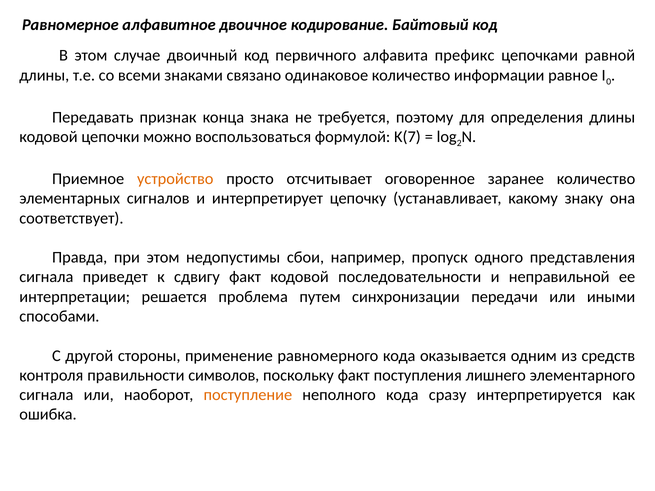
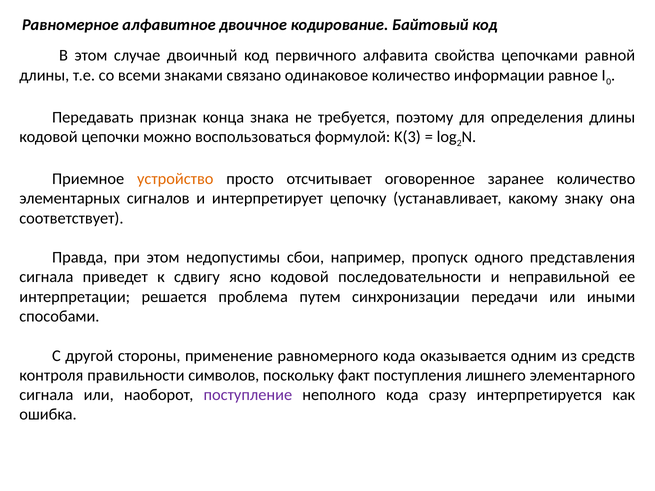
префикс: префикс -> свойства (465, 55)
K(7: K(7 -> K(3 (407, 137)
сдвигу факт: факт -> ясно (245, 277)
поступление colour: orange -> purple (248, 395)
